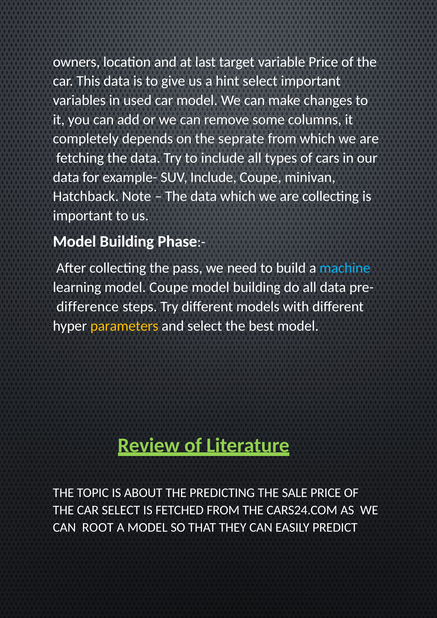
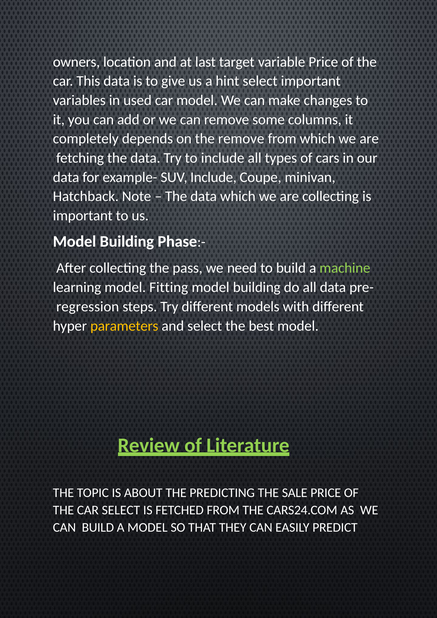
the seprate: seprate -> remove (241, 139)
machine colour: light blue -> light green (345, 268)
model Coupe: Coupe -> Fitting (169, 287)
difference: difference -> regression (88, 307)
CAN ROOT: ROOT -> BUILD (98, 528)
